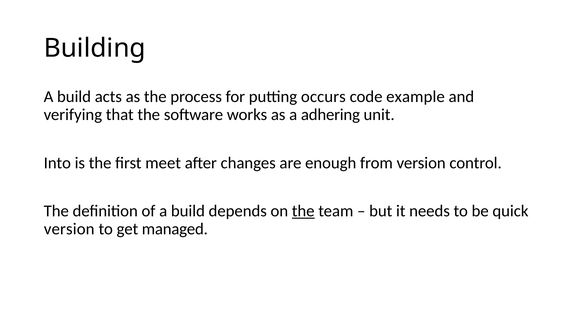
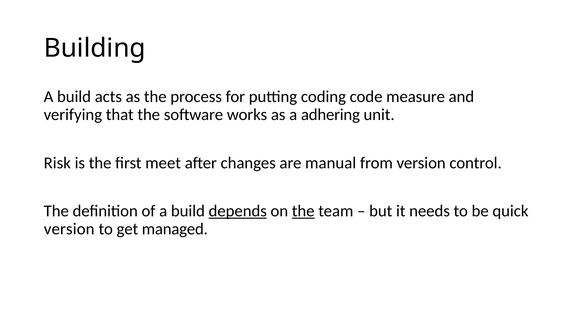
occurs: occurs -> coding (323, 97)
example: example -> measure (416, 97)
Into: Into -> Risk (57, 163)
enough: enough -> manual (331, 163)
depends underline: none -> present (238, 211)
